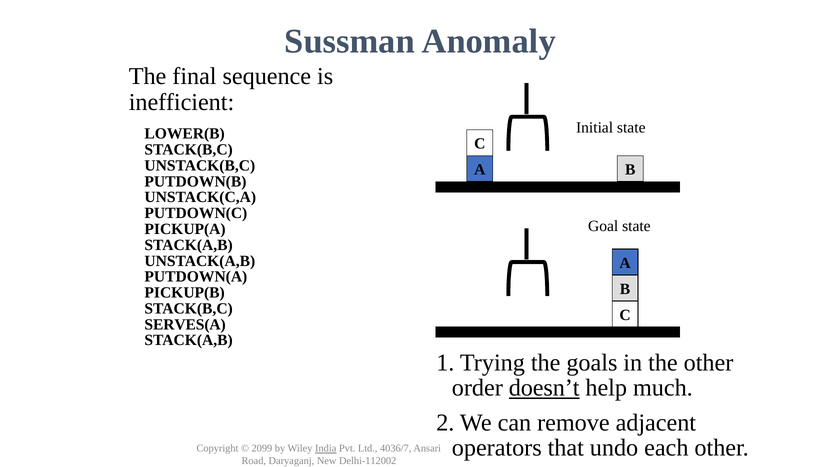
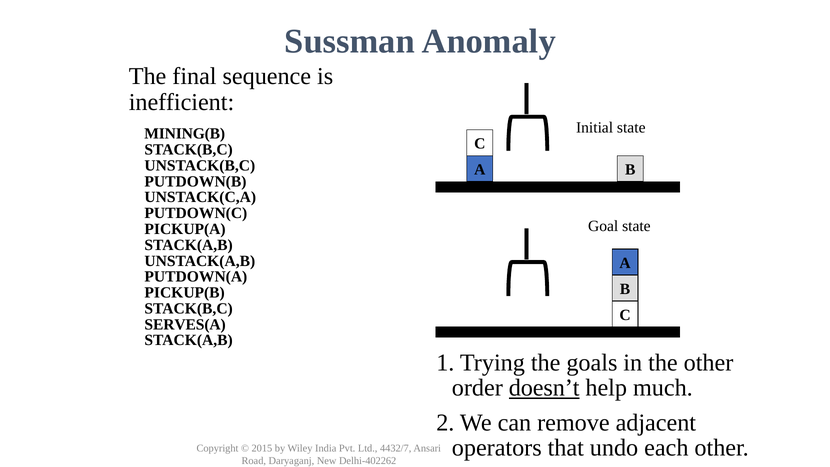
LOWER(B: LOWER(B -> MINING(B (185, 134)
2099: 2099 -> 2015 (262, 448)
India underline: present -> none (326, 448)
4036/7: 4036/7 -> 4432/7 (396, 448)
Delhi-112002: Delhi-112002 -> Delhi-402262 (368, 461)
